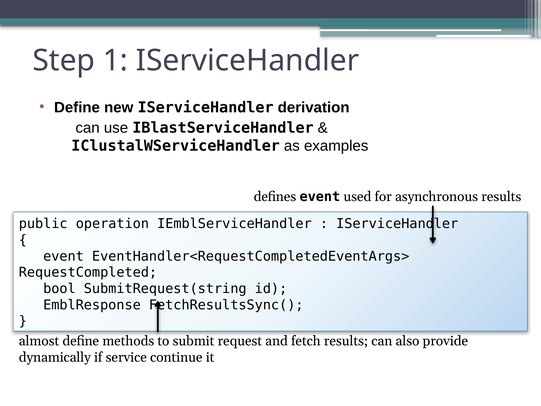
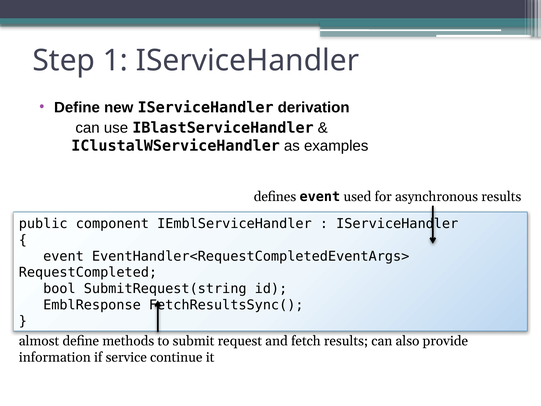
operation: operation -> component (112, 224)
dynamically: dynamically -> information (55, 357)
